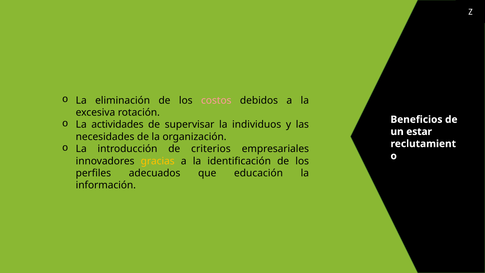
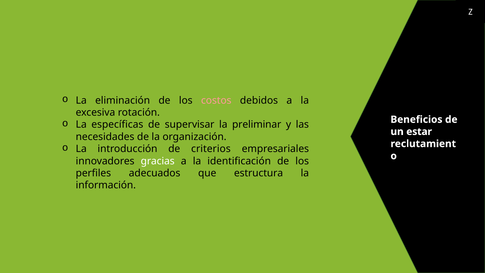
actividades: actividades -> específicas (117, 125)
individuos: individuos -> preliminar (257, 125)
gracias colour: yellow -> white (158, 161)
educación: educación -> estructura (259, 173)
